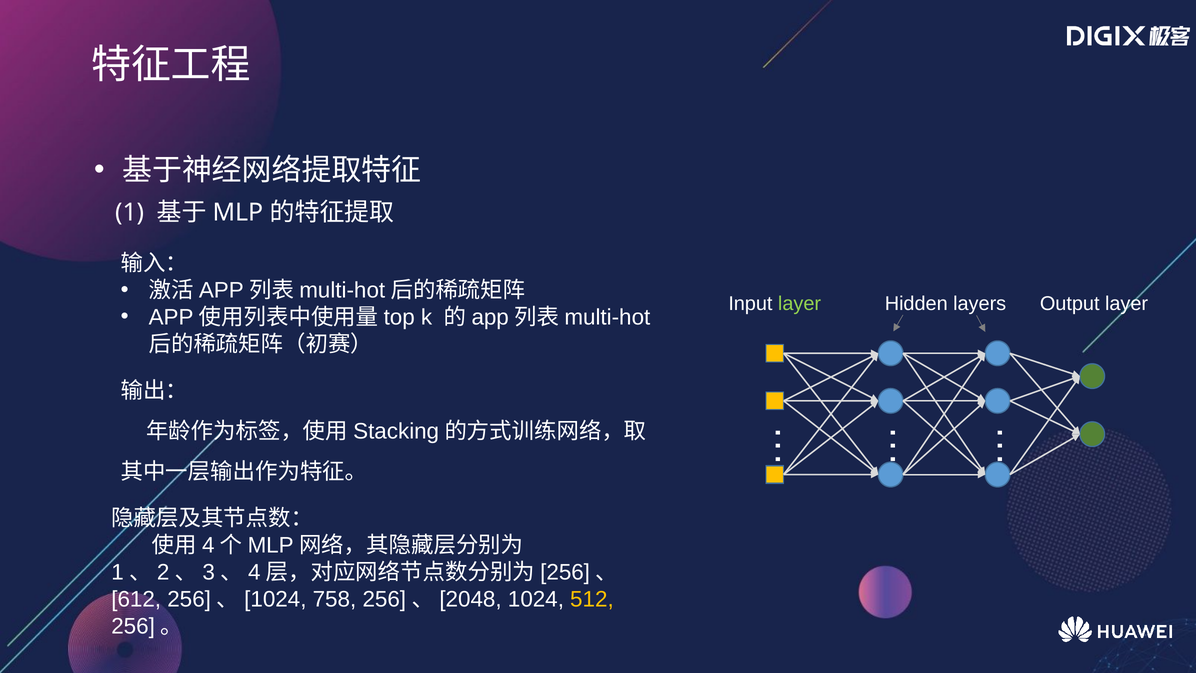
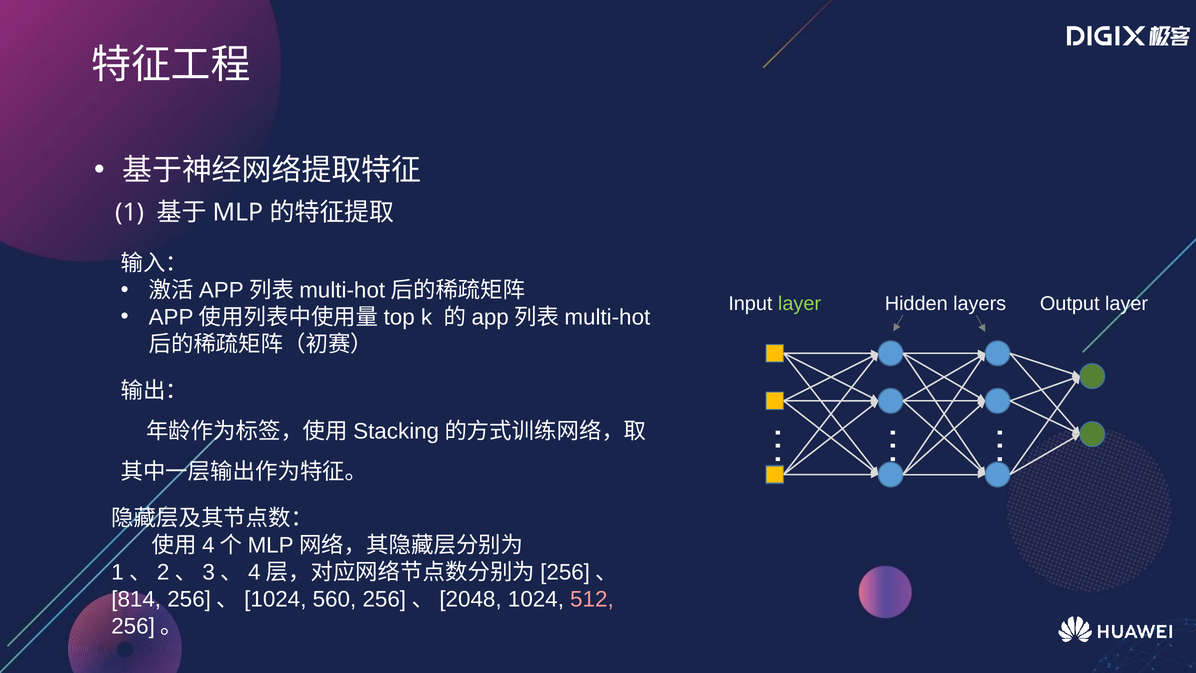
612: 612 -> 814 (136, 599)
758: 758 -> 560 (334, 599)
512 colour: yellow -> pink (592, 599)
